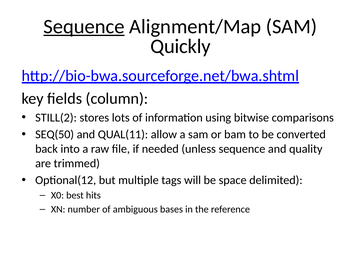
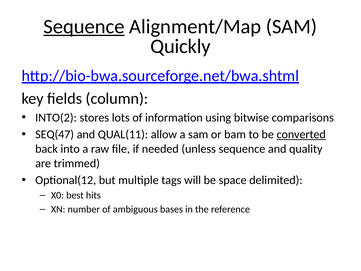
STILL(2: STILL(2 -> INTO(2 (56, 118)
SEQ(50: SEQ(50 -> SEQ(47 (55, 134)
converted underline: none -> present (301, 134)
